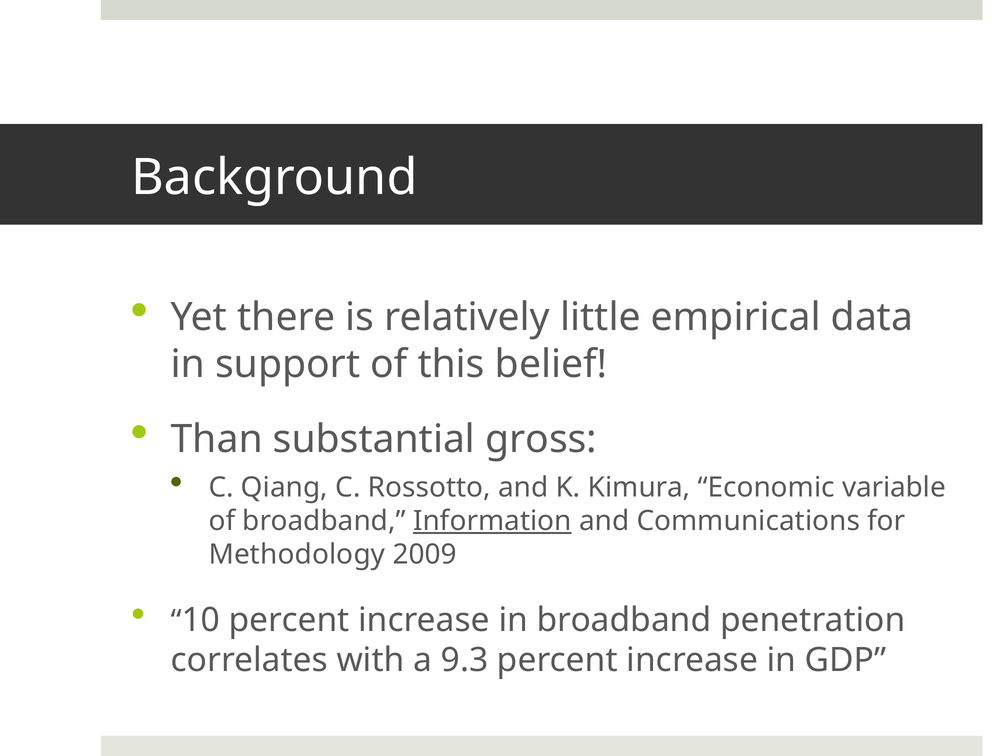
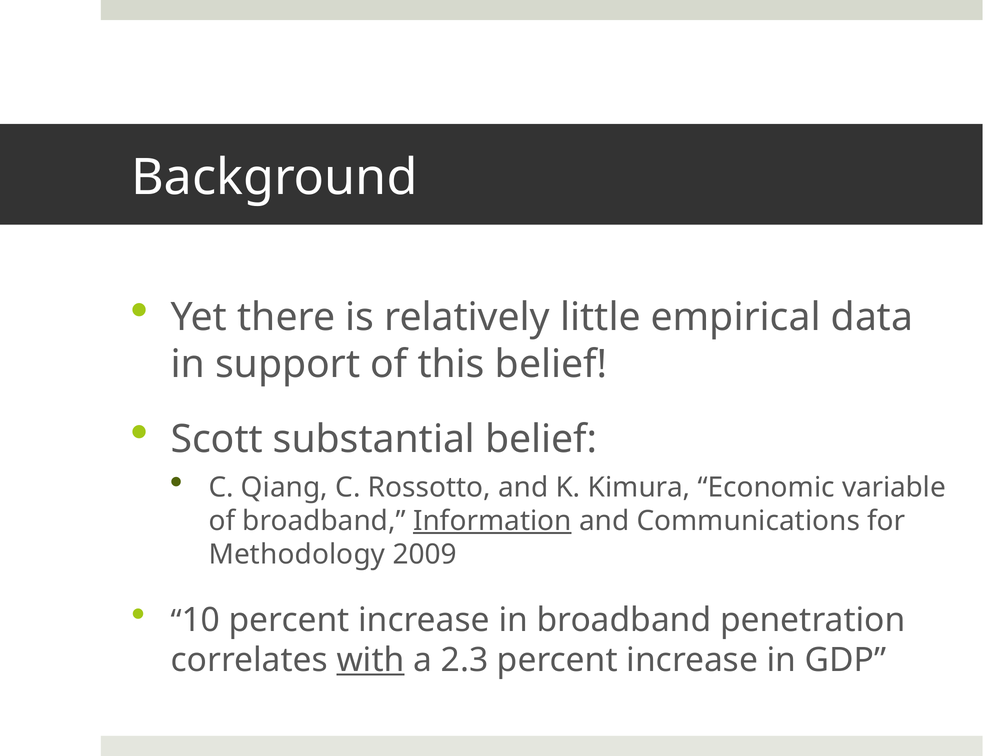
Than: Than -> Scott (217, 439)
substantial gross: gross -> belief (541, 439)
with underline: none -> present (371, 660)
9.3: 9.3 -> 2.3 (465, 660)
